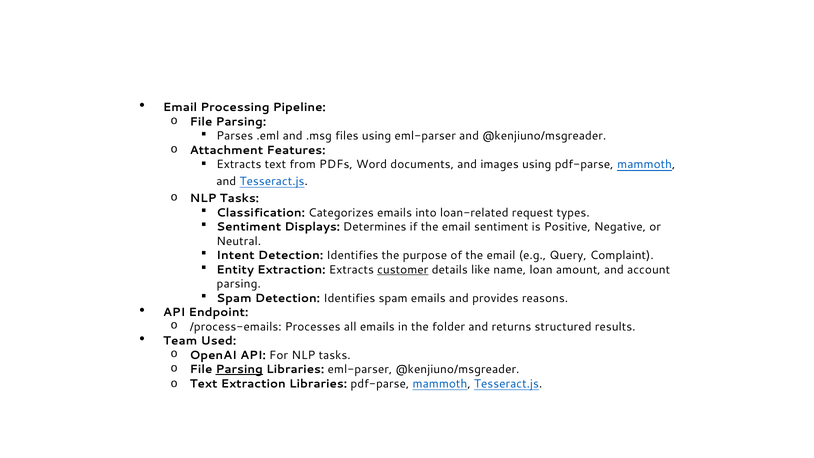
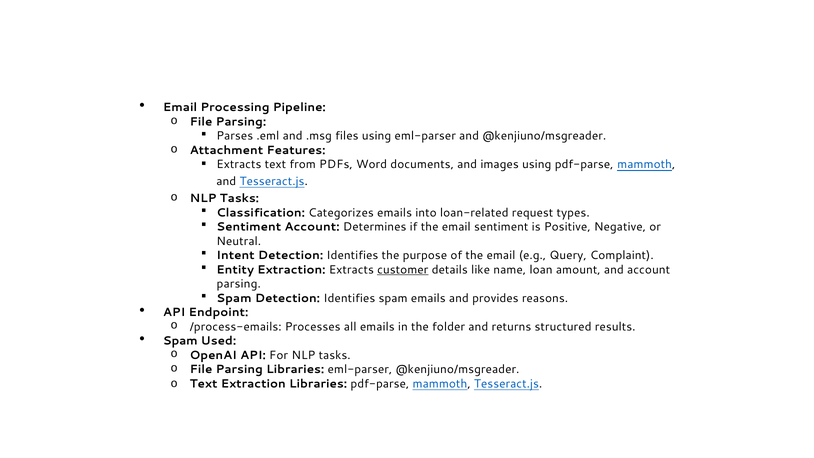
Sentiment Displays: Displays -> Account (312, 227)
Team: Team -> Spam (180, 341)
Parsing underline: present -> none (239, 369)
